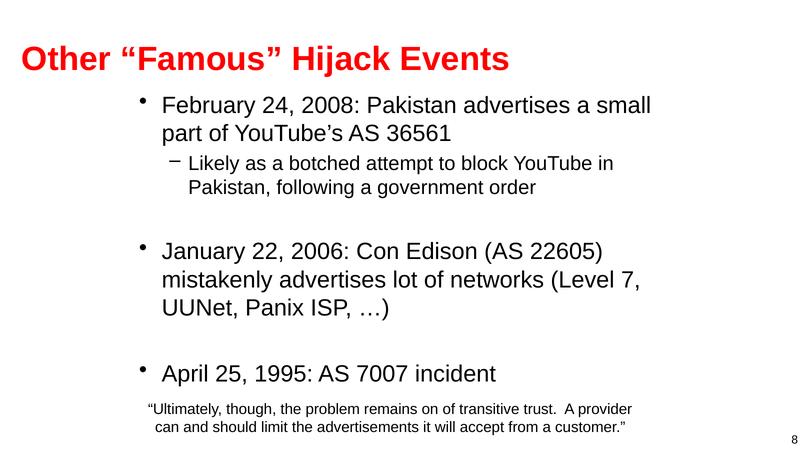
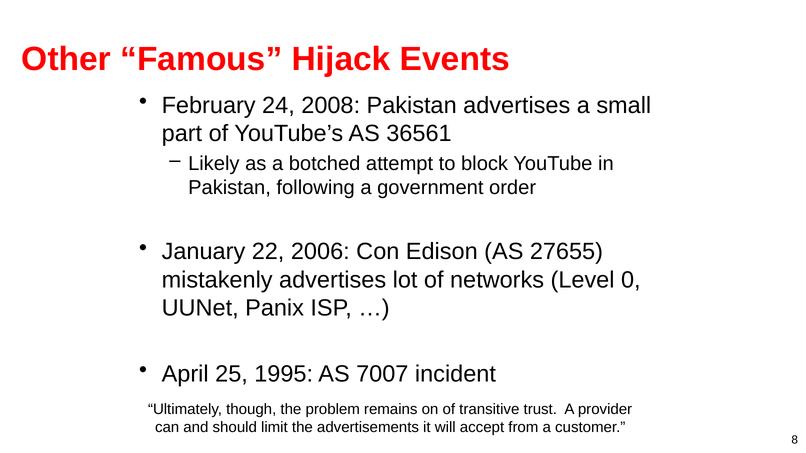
22605: 22605 -> 27655 (566, 252)
7: 7 -> 0 (631, 280)
